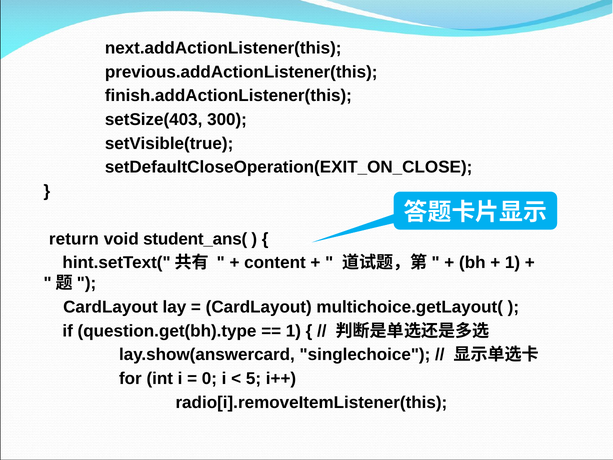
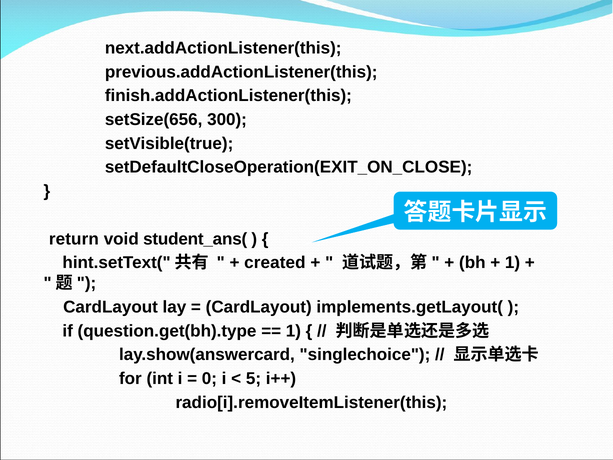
setSize(403: setSize(403 -> setSize(656 (154, 120)
content: content -> created (275, 263)
multichoice.getLayout(: multichoice.getLayout( -> implements.getLayout( (410, 307)
